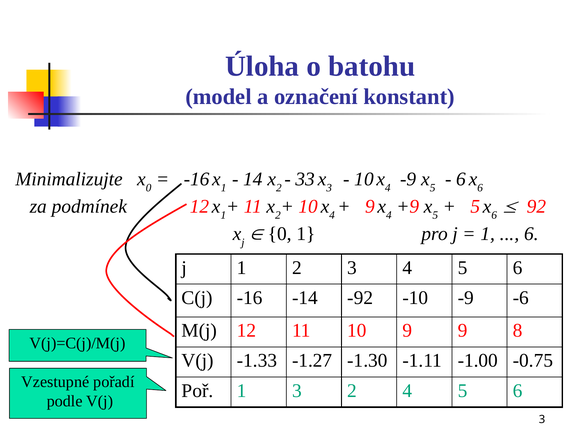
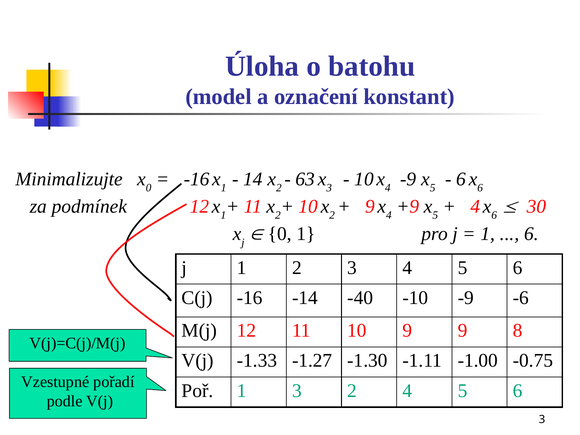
33: 33 -> 63 (305, 179)
4: 4 -> 2 (332, 215)
5: 5 -> 4 (475, 207)
92: 92 -> 30 (536, 207)
-92: -92 -> -40 (360, 298)
